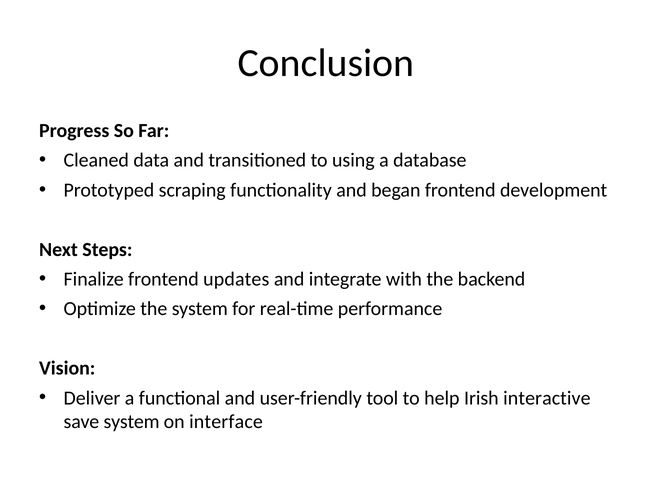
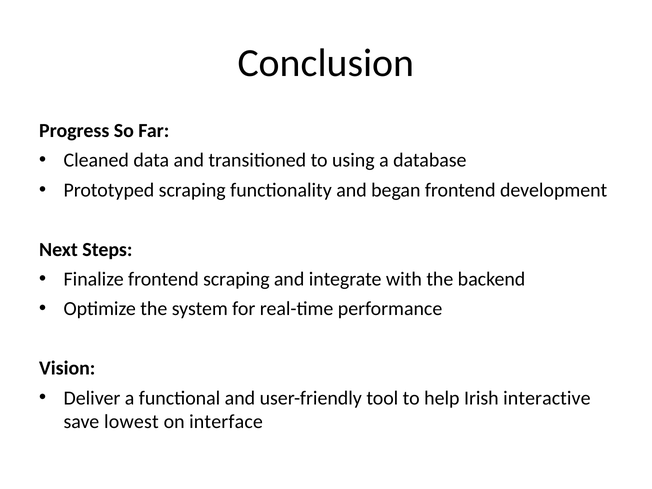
frontend updates: updates -> scraping (236, 279)
save system: system -> lowest (131, 422)
